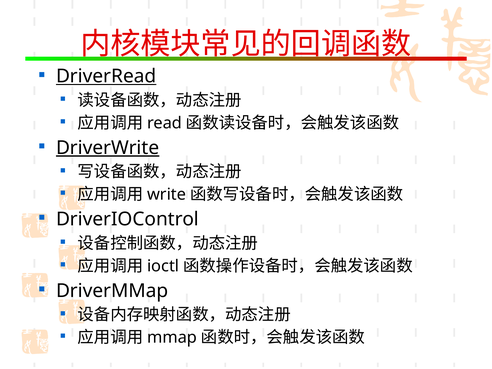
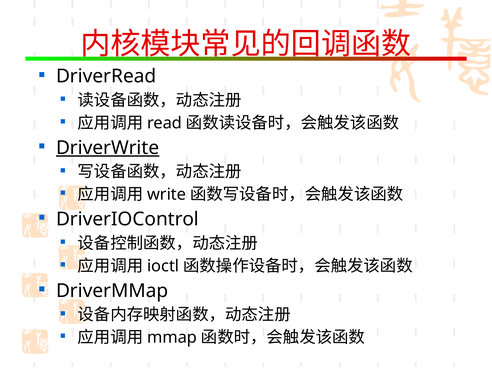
DriverRead underline: present -> none (106, 76)
